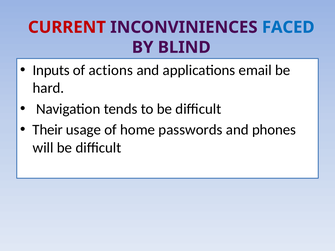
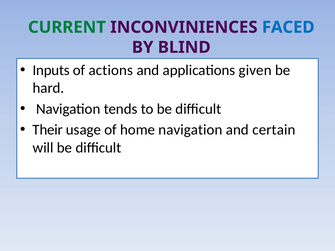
CURRENT colour: red -> green (67, 27)
email: email -> given (255, 70)
home passwords: passwords -> navigation (190, 130)
phones: phones -> certain (274, 130)
